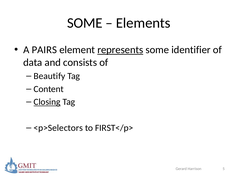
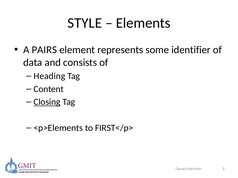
SOME: SOME -> STYLE (85, 23)
represents underline: present -> none (120, 50)
Beautify: Beautify -> Heading (49, 76)
<p>Selectors: <p>Selectors -> <p>Elements (58, 128)
